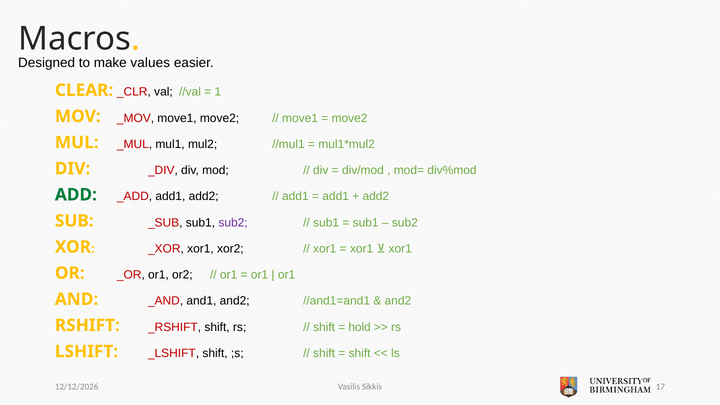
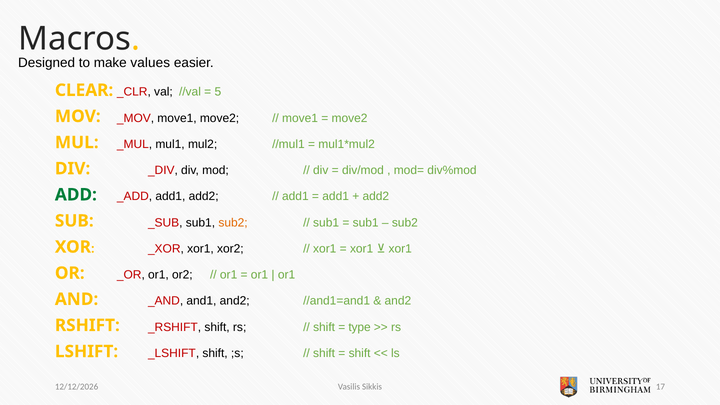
1: 1 -> 5 (218, 92)
sub2 colour: purple -> orange (233, 223)
hold: hold -> type (360, 327)
